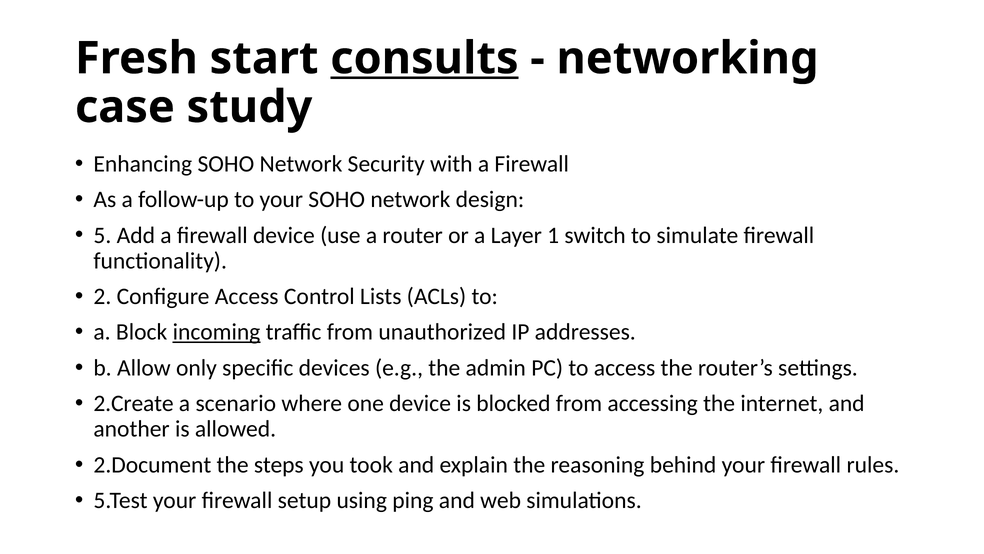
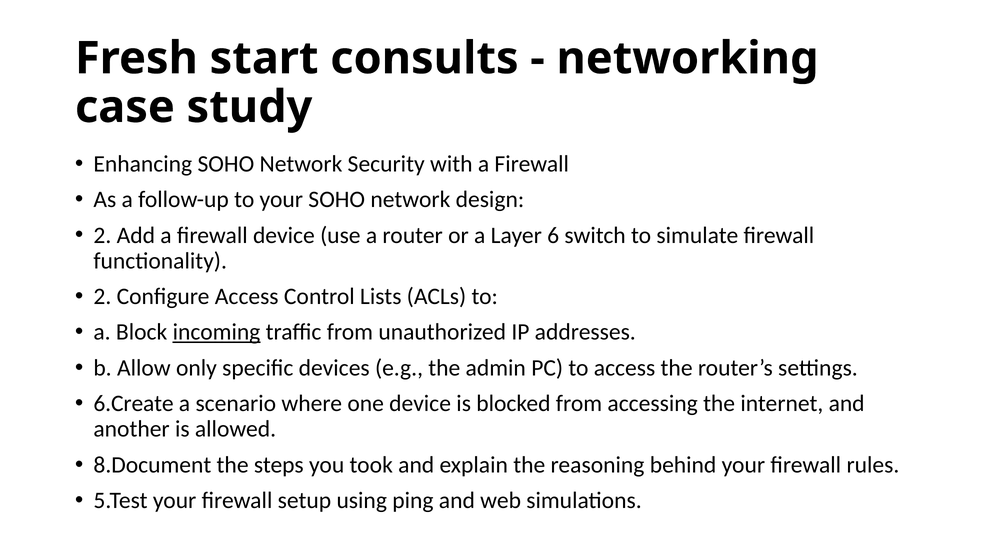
consults underline: present -> none (424, 58)
5: 5 -> 2 (102, 235)
1: 1 -> 6 (553, 235)
2.Create: 2.Create -> 6.Create (134, 403)
2.Document: 2.Document -> 8.Document (152, 464)
